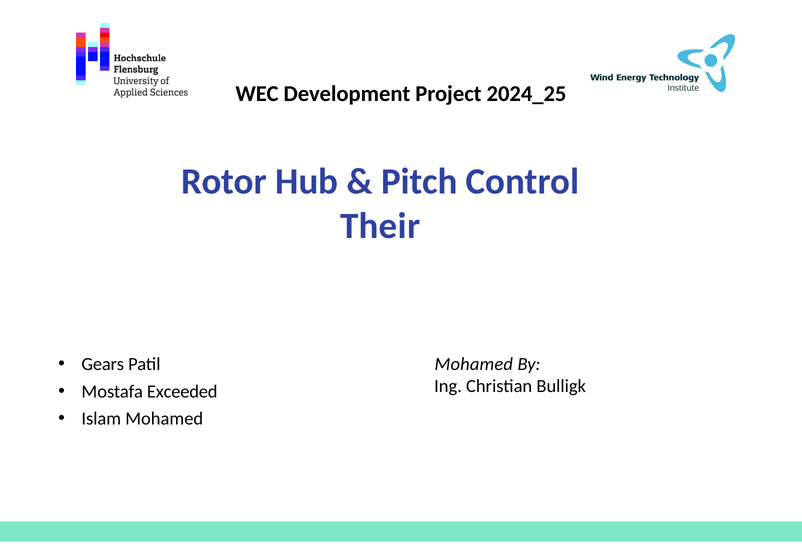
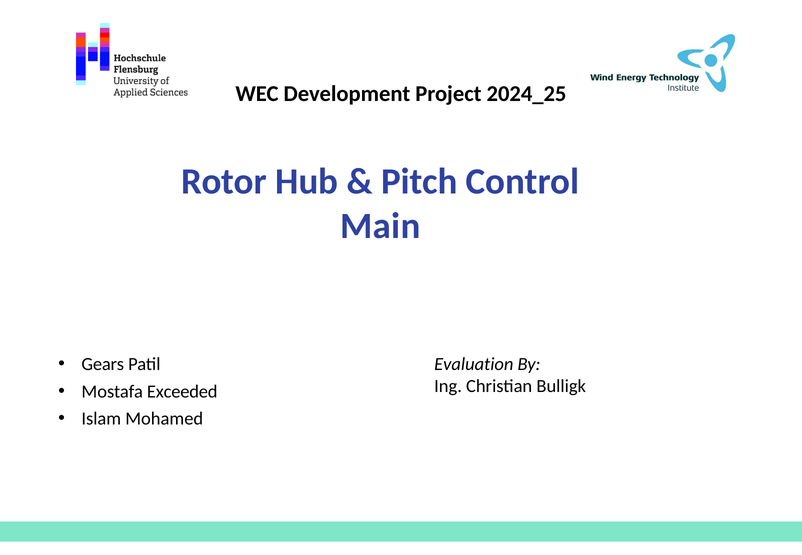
Their: Their -> Main (380, 226)
Mohamed: Mohamed -> Evaluation (474, 364)
